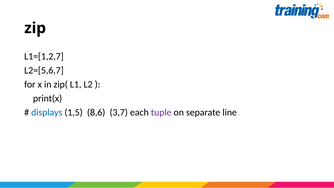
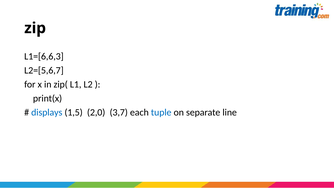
L1=[1,2,7: L1=[1,2,7 -> L1=[6,6,3 (44, 56)
8,6: 8,6 -> 2,0 (96, 112)
tuple colour: purple -> blue (161, 112)
